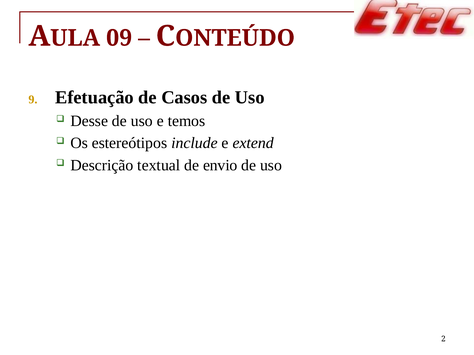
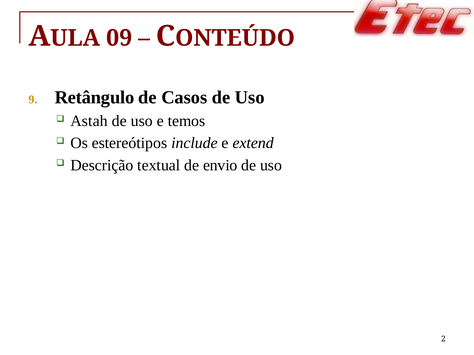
Efetuação: Efetuação -> Retângulo (95, 98)
Desse: Desse -> Astah (89, 121)
